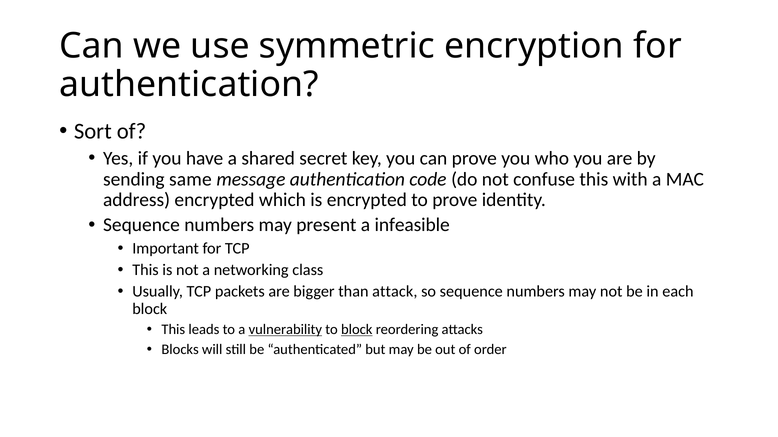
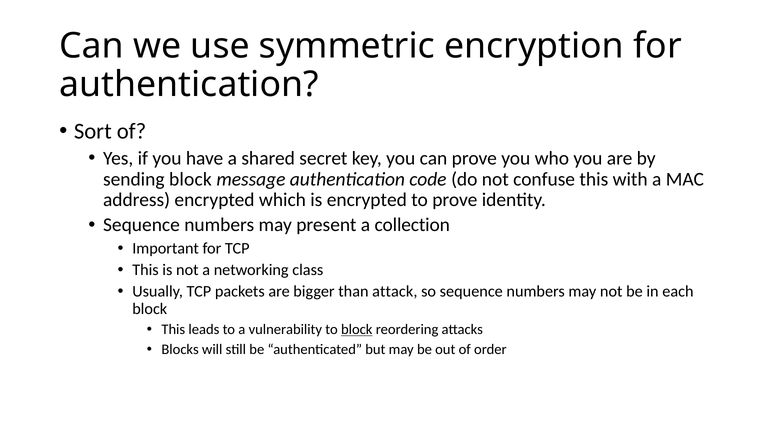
sending same: same -> block (190, 179)
infeasible: infeasible -> collection (412, 225)
vulnerability underline: present -> none (285, 330)
